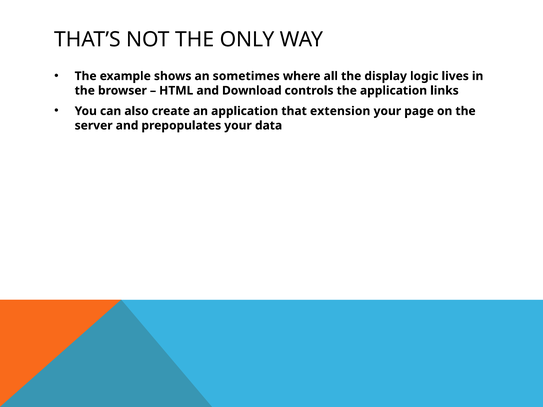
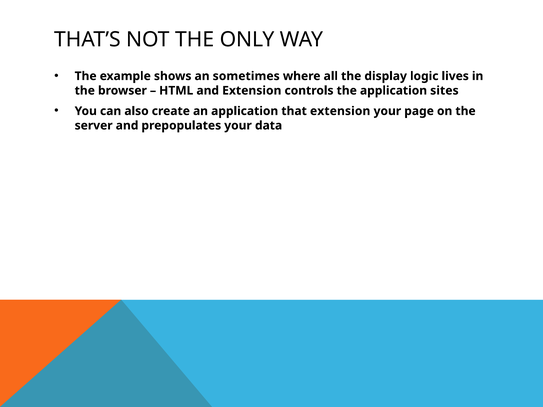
and Download: Download -> Extension (252, 91)
links: links -> sites (444, 91)
